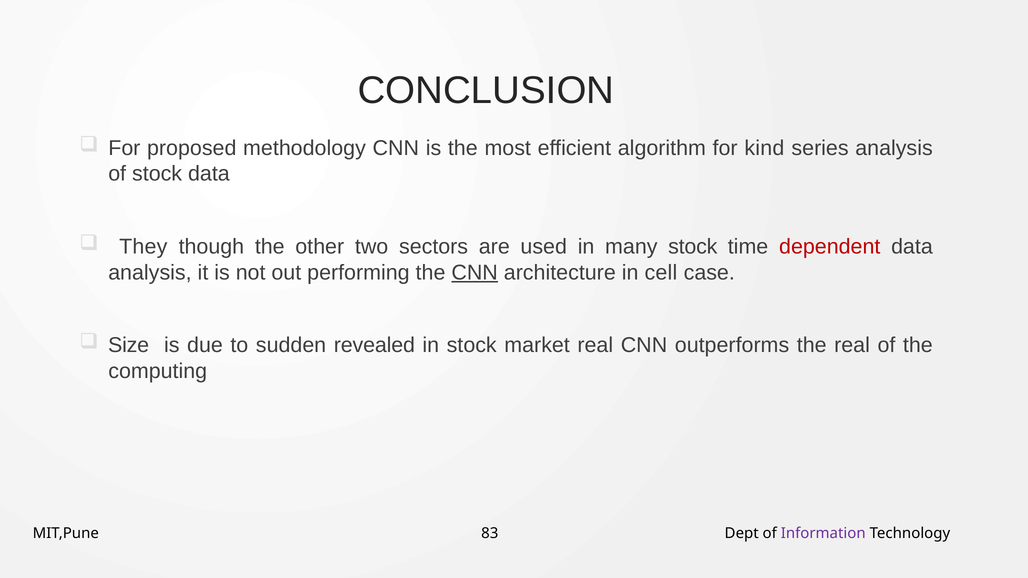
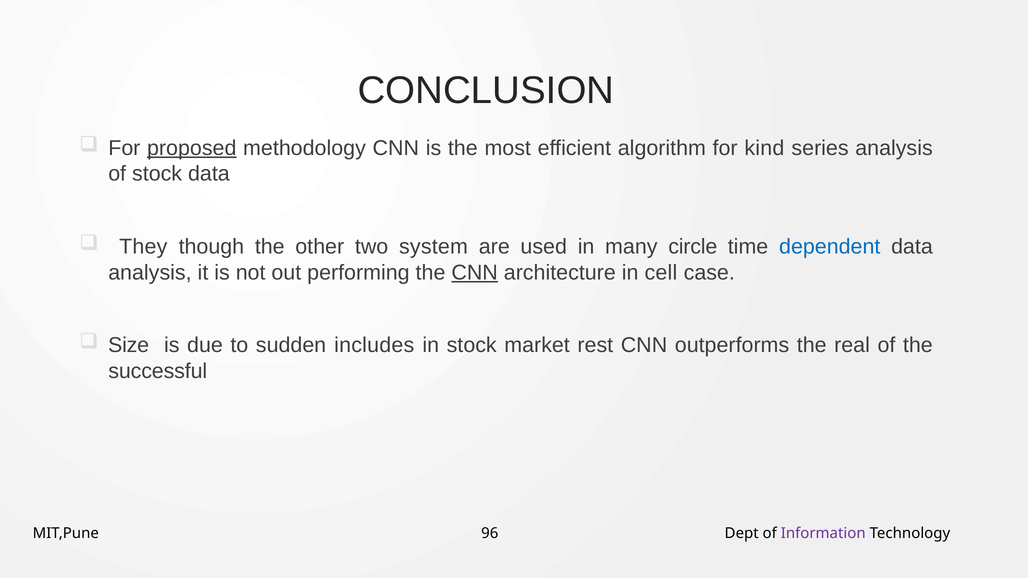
proposed underline: none -> present (192, 148)
sectors: sectors -> system (433, 247)
many stock: stock -> circle (693, 247)
dependent colour: red -> blue (830, 247)
revealed: revealed -> includes (374, 345)
market real: real -> rest (595, 345)
computing: computing -> successful (158, 371)
83: 83 -> 96 (490, 534)
